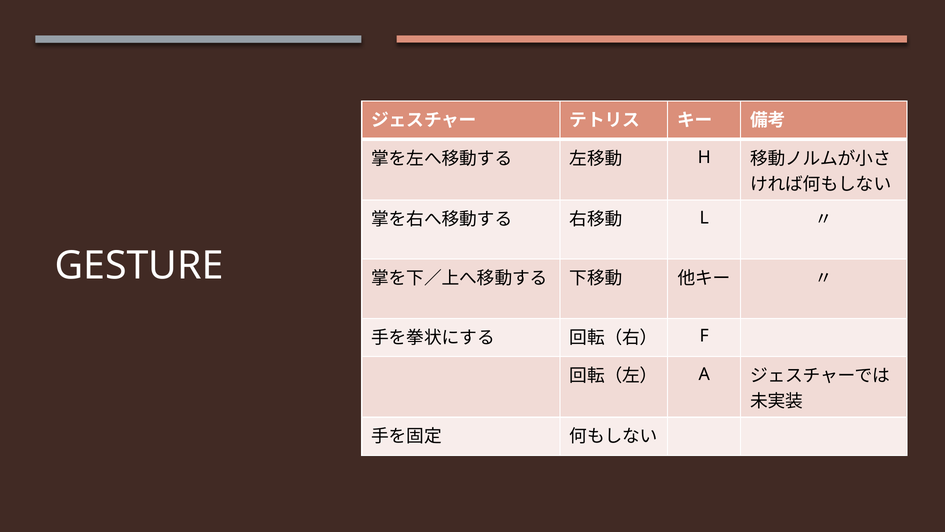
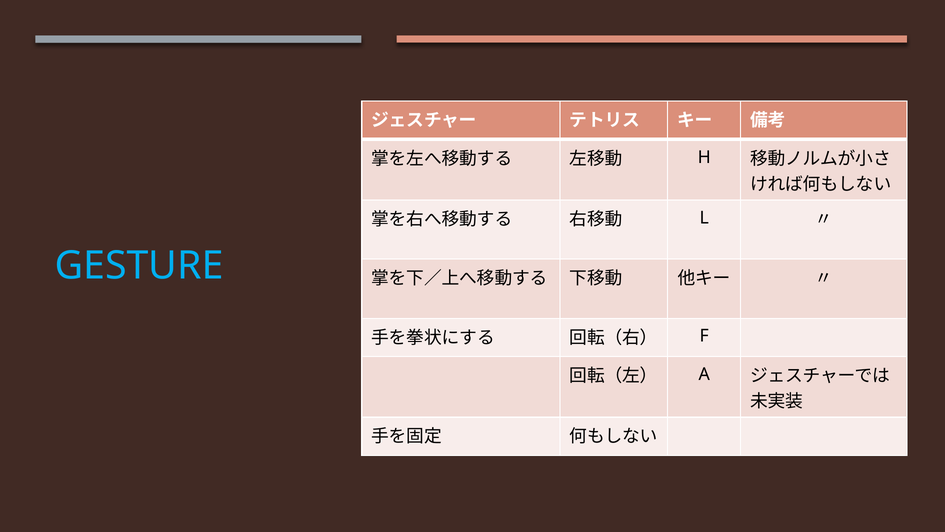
GESTURE colour: white -> light blue (139, 266)
